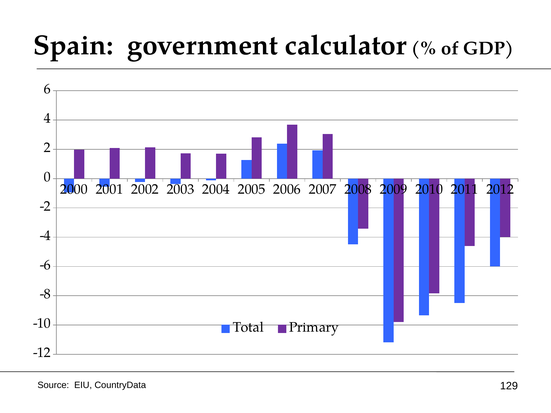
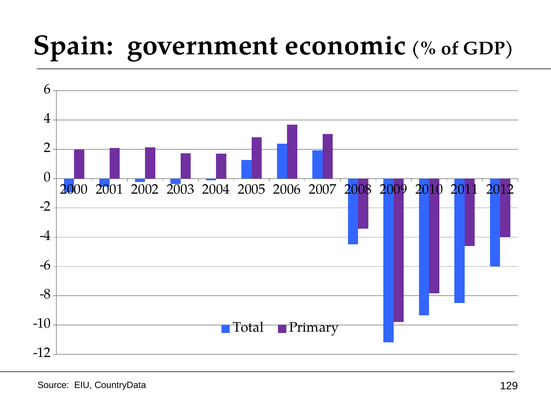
calculator: calculator -> economic (346, 46)
